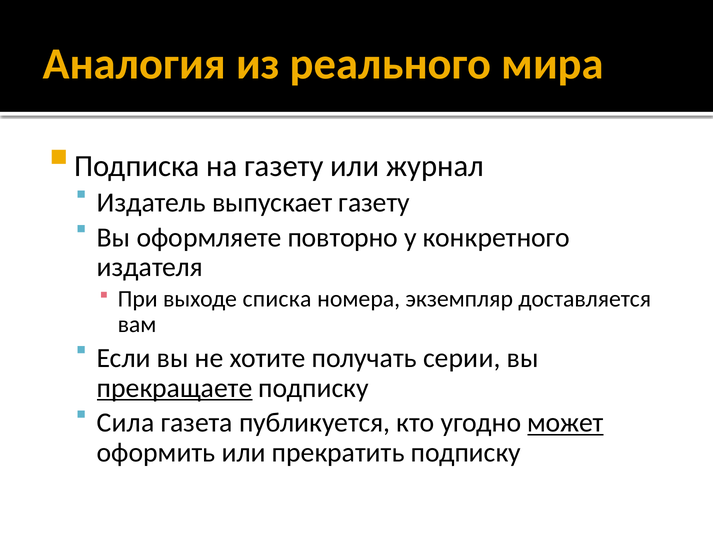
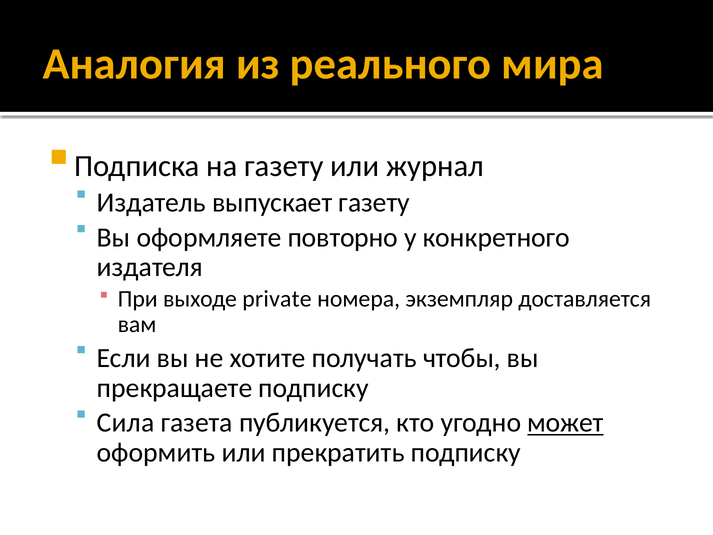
списка: списка -> private (277, 299)
серии: серии -> чтобы (462, 358)
прекращаете underline: present -> none (175, 388)
